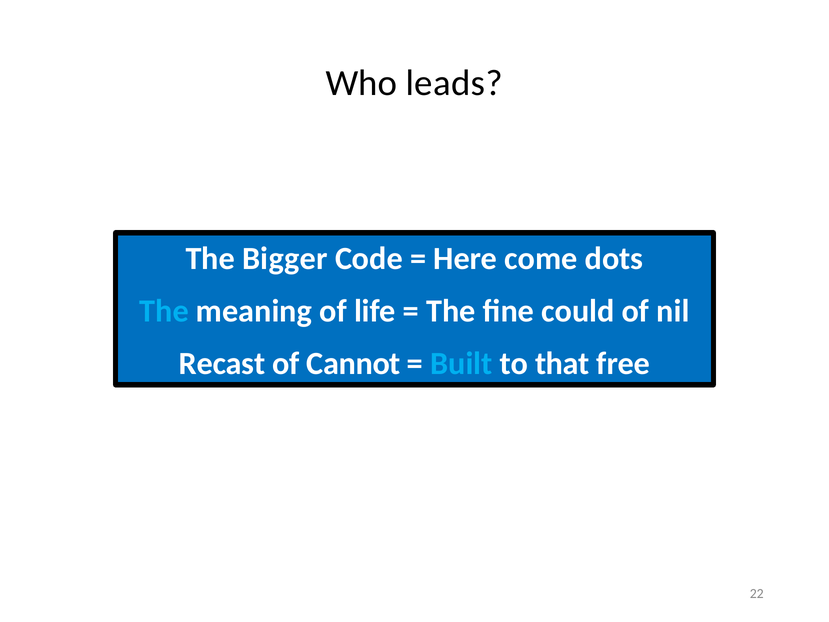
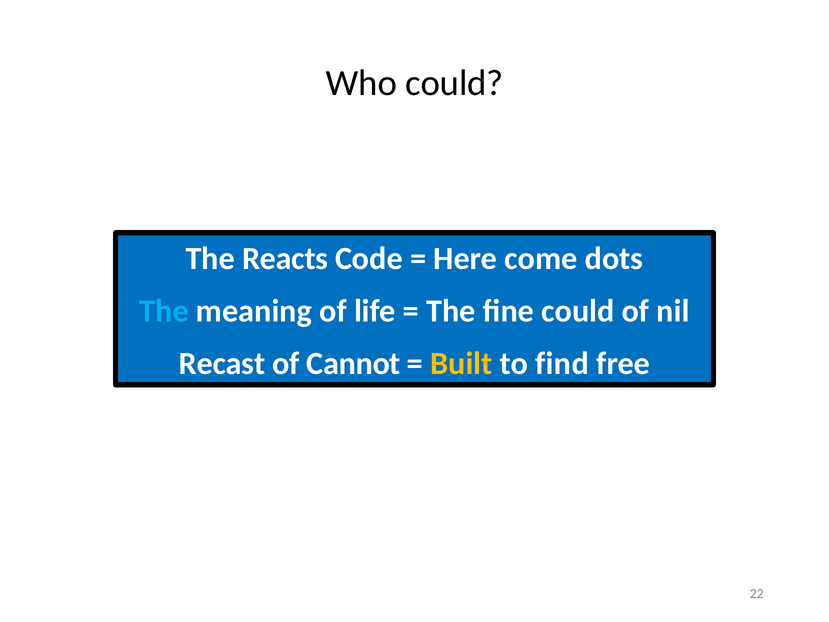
Who leads: leads -> could (454, 83)
Bigger: Bigger -> Reacts (285, 258)
Built colour: light blue -> yellow (461, 363)
that: that -> find (562, 363)
